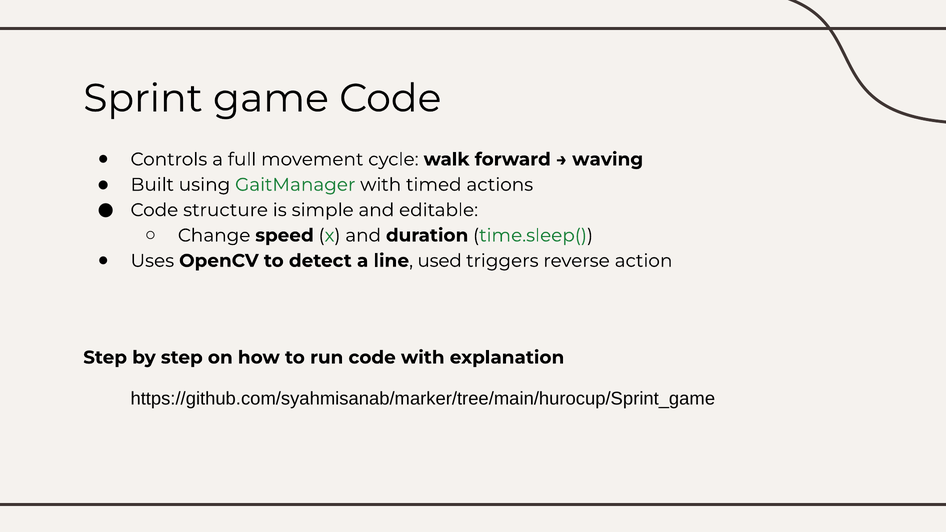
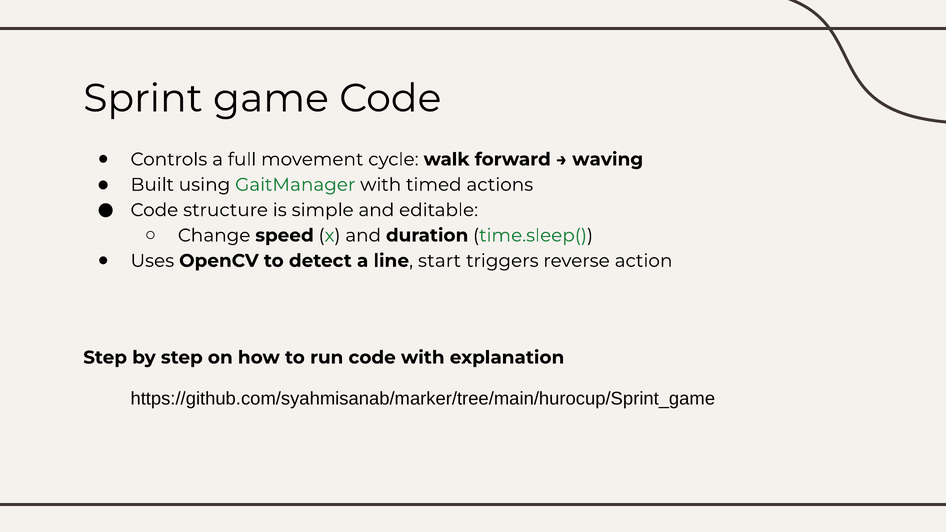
used: used -> start (439, 261)
